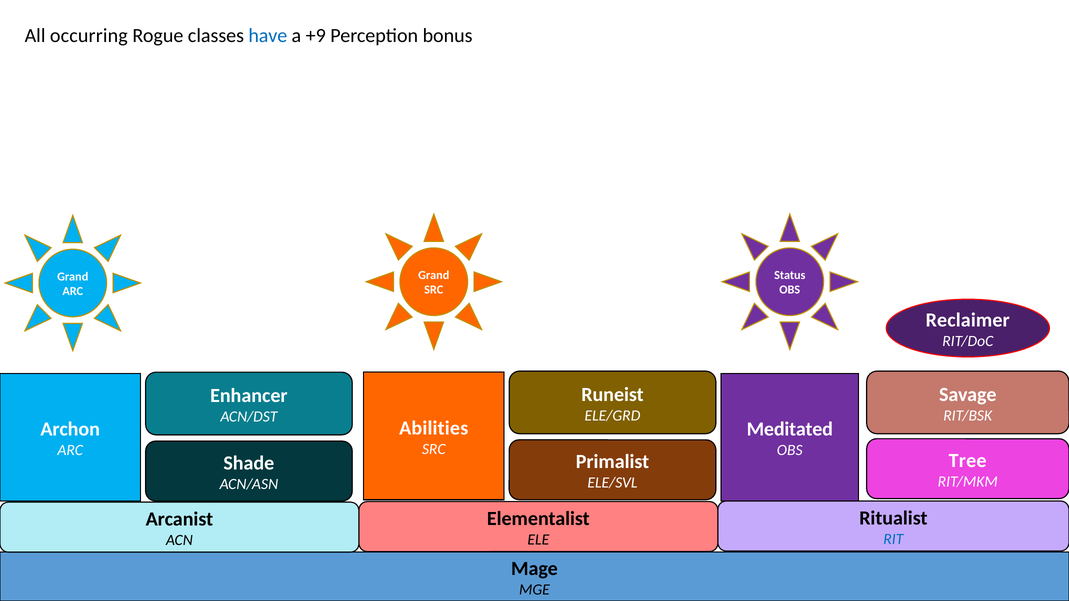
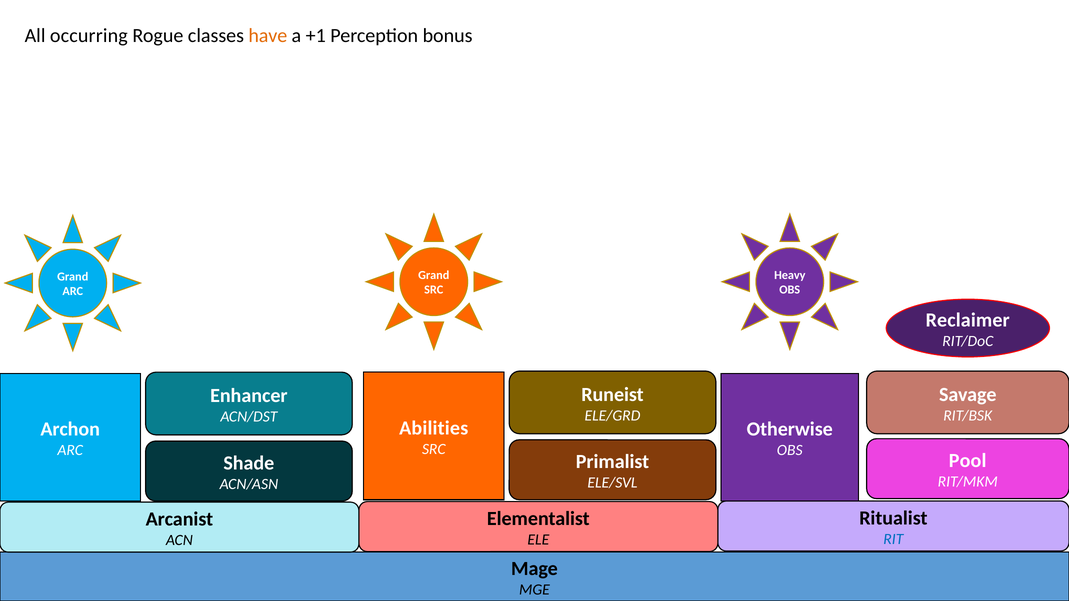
have colour: blue -> orange (268, 36)
+9: +9 -> +1 (316, 36)
Status: Status -> Heavy (790, 275)
Meditated: Meditated -> Otherwise (790, 430)
Tree: Tree -> Pool (968, 461)
